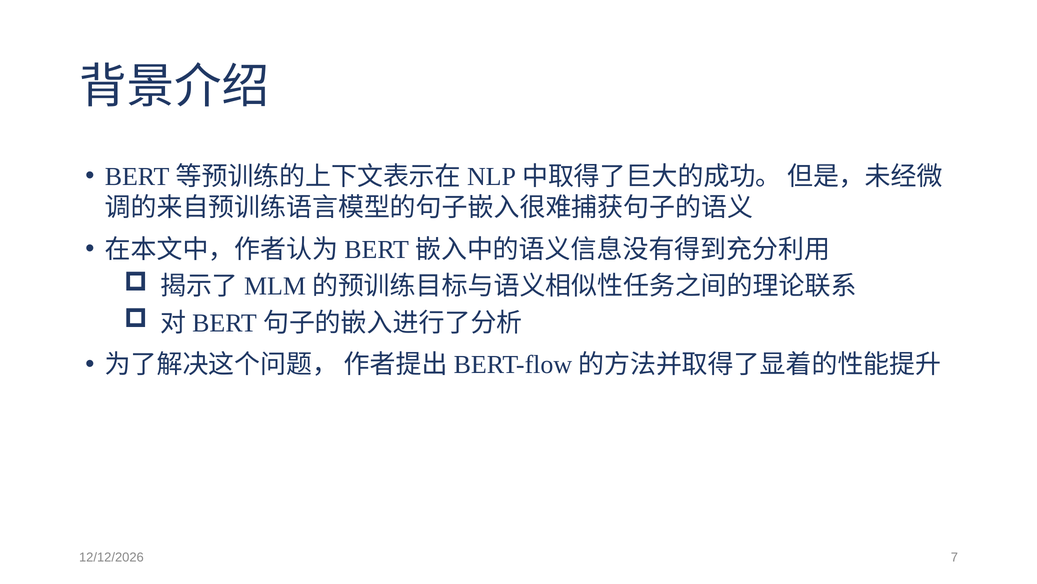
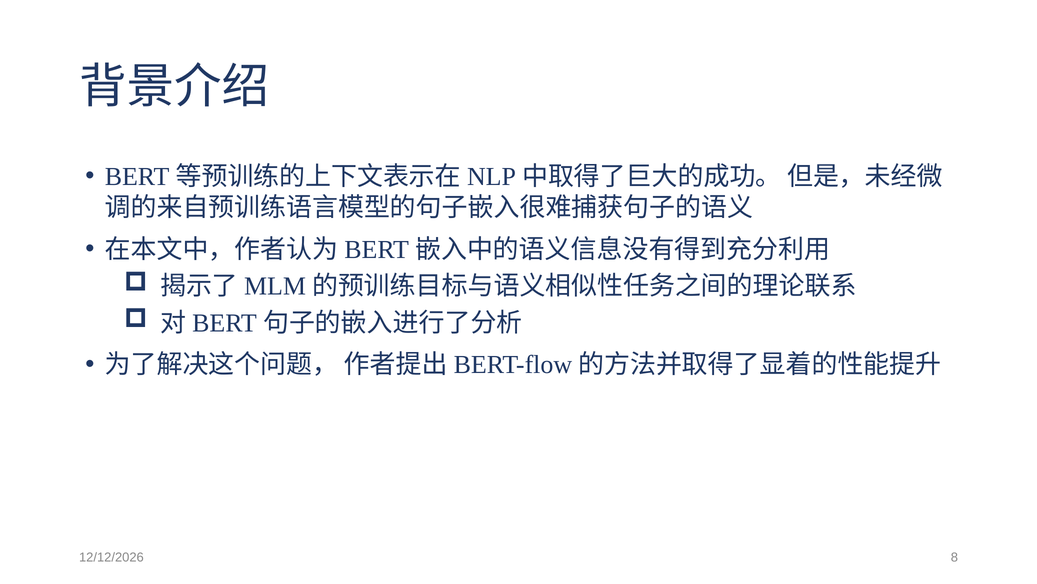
7: 7 -> 8 (954, 557)
